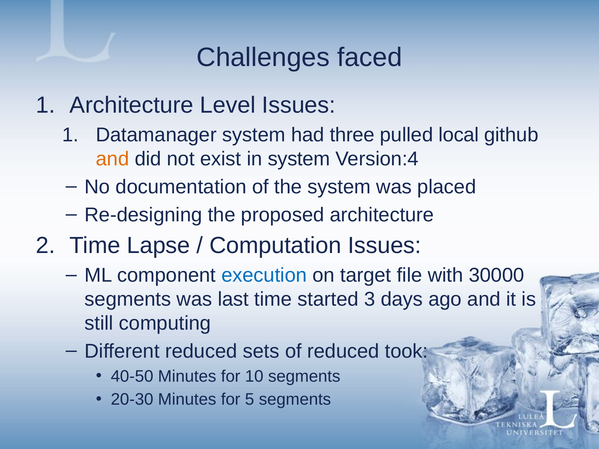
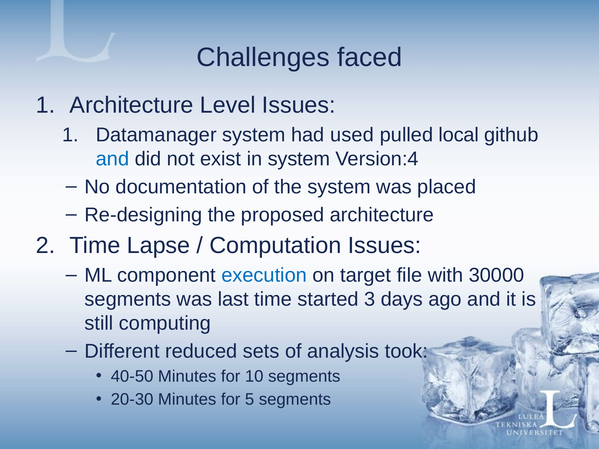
three: three -> used (352, 135)
and colour: orange -> blue (112, 159)
of reduced: reduced -> analysis (343, 351)
